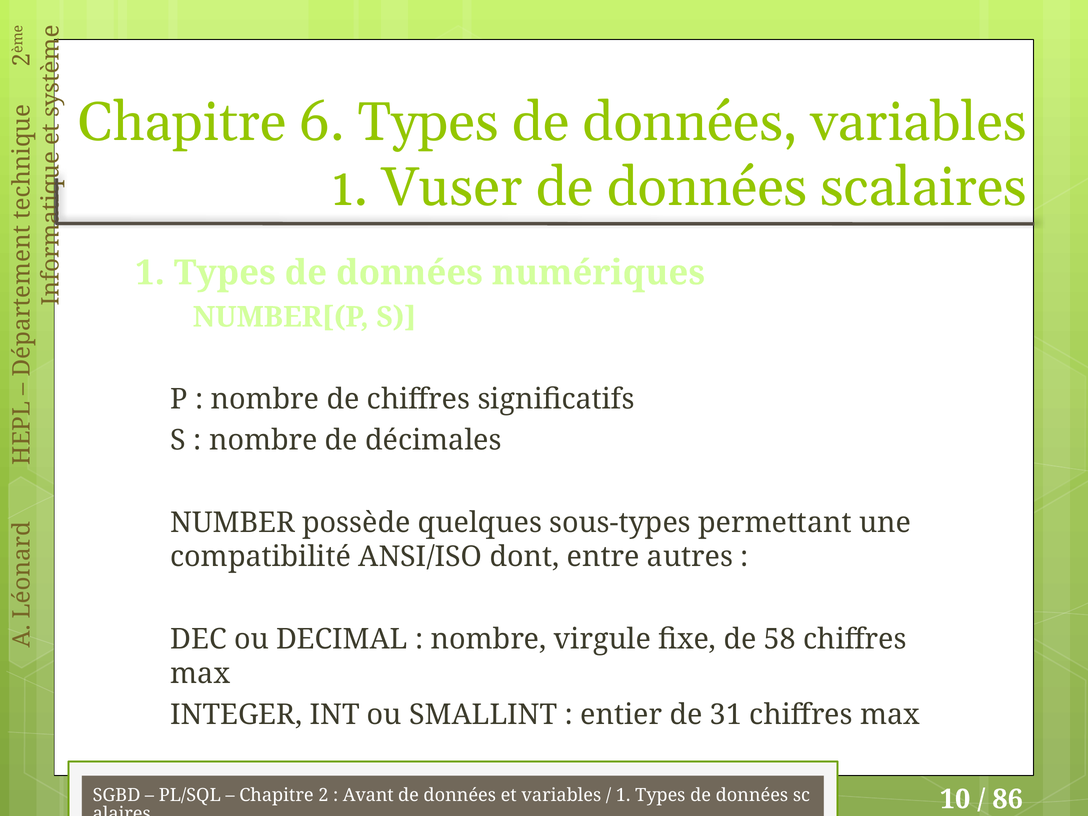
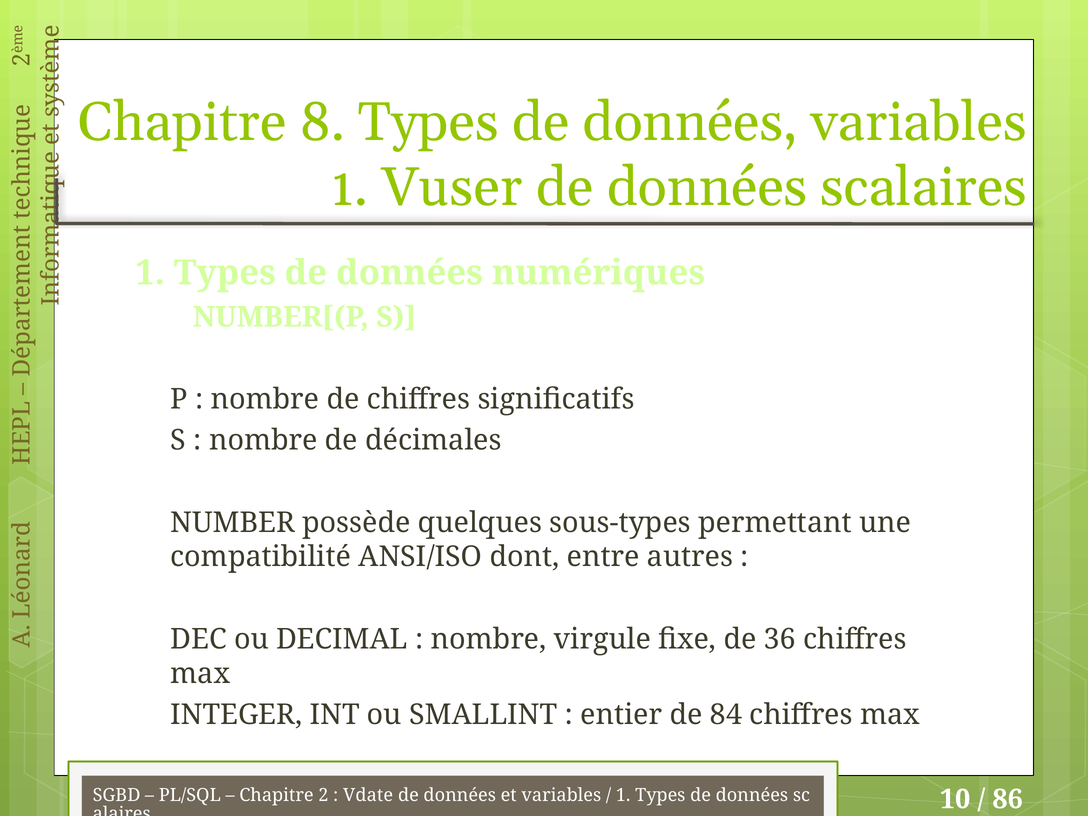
6: 6 -> 8 (322, 122)
58: 58 -> 36 (780, 639)
31: 31 -> 84 (726, 715)
Avant: Avant -> Vdate (368, 796)
